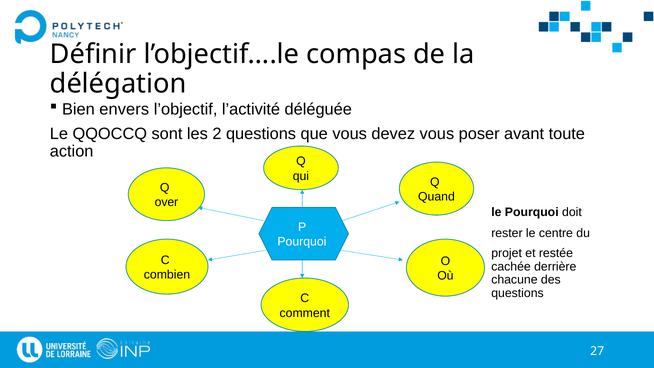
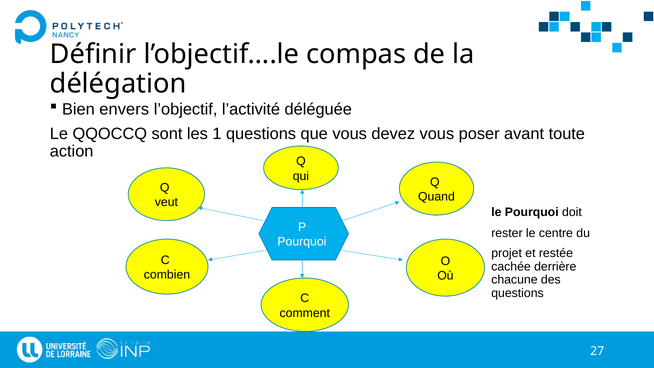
2: 2 -> 1 (217, 134)
over: over -> veut (166, 202)
